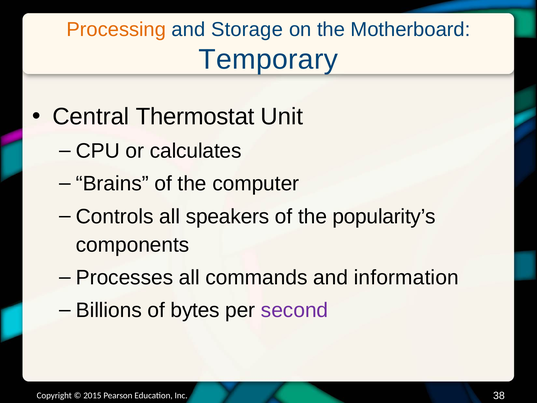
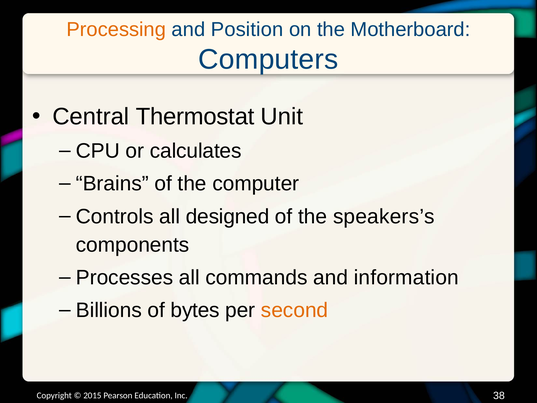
Storage: Storage -> Position (247, 30)
Temporary: Temporary -> Computers (268, 59)
speakers: speakers -> designed (228, 216)
popularity’s: popularity’s -> speakers’s (384, 216)
second colour: purple -> orange (295, 310)
